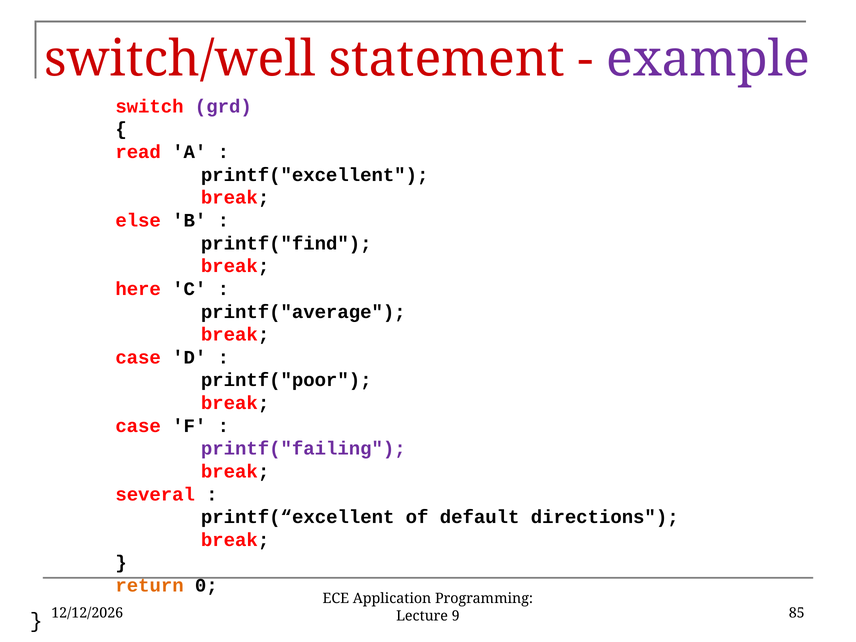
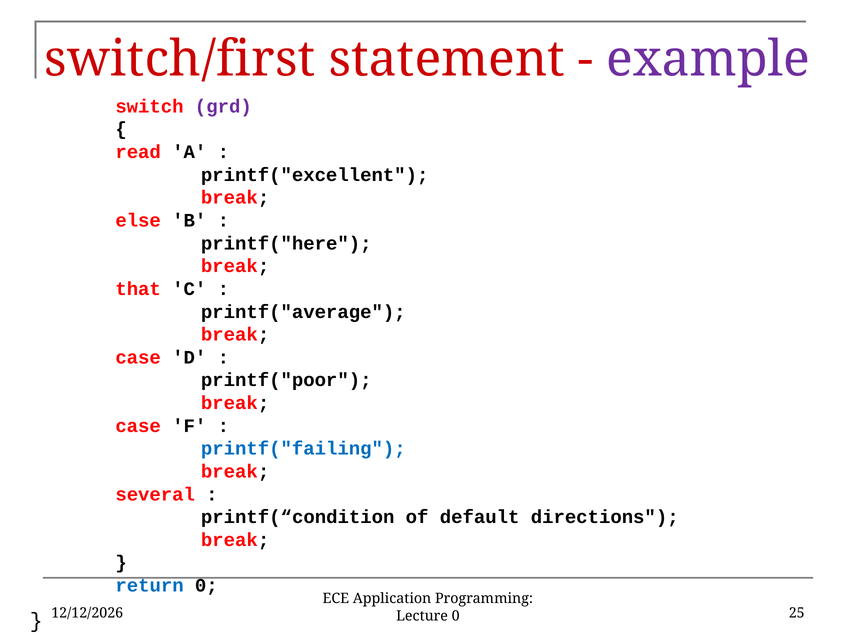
switch/well: switch/well -> switch/first (180, 59)
printf("find: printf("find -> printf("here (286, 243)
here: here -> that (138, 289)
printf("failing colour: purple -> blue (303, 449)
printf(“excellent: printf(“excellent -> printf(“condition (298, 517)
return colour: orange -> blue (150, 586)
Lecture 9: 9 -> 0 (456, 616)
85: 85 -> 25 (797, 613)
